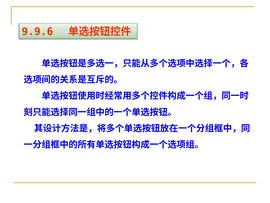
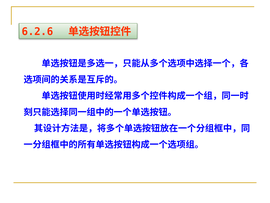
9.9.6: 9.9.6 -> 6.2.6 (37, 32)
